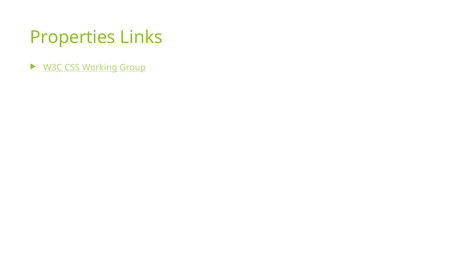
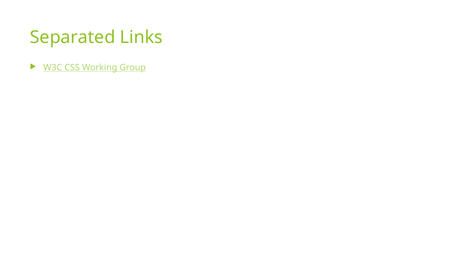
Properties: Properties -> Separated (73, 37)
